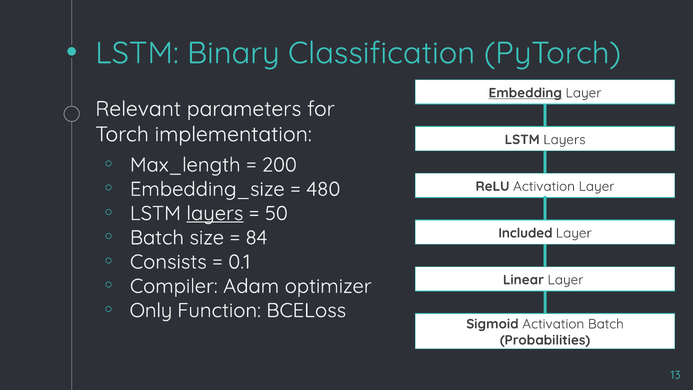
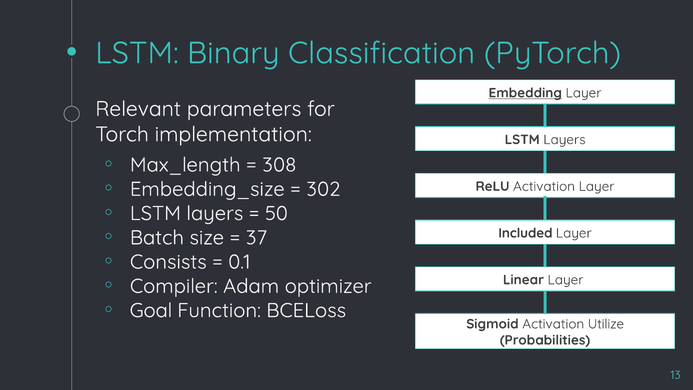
200: 200 -> 308 (279, 165)
480: 480 -> 302 (323, 189)
layers underline: present -> none (215, 213)
84: 84 -> 37 (256, 238)
Only: Only -> Goal (151, 310)
Activation Batch: Batch -> Utilize (606, 324)
